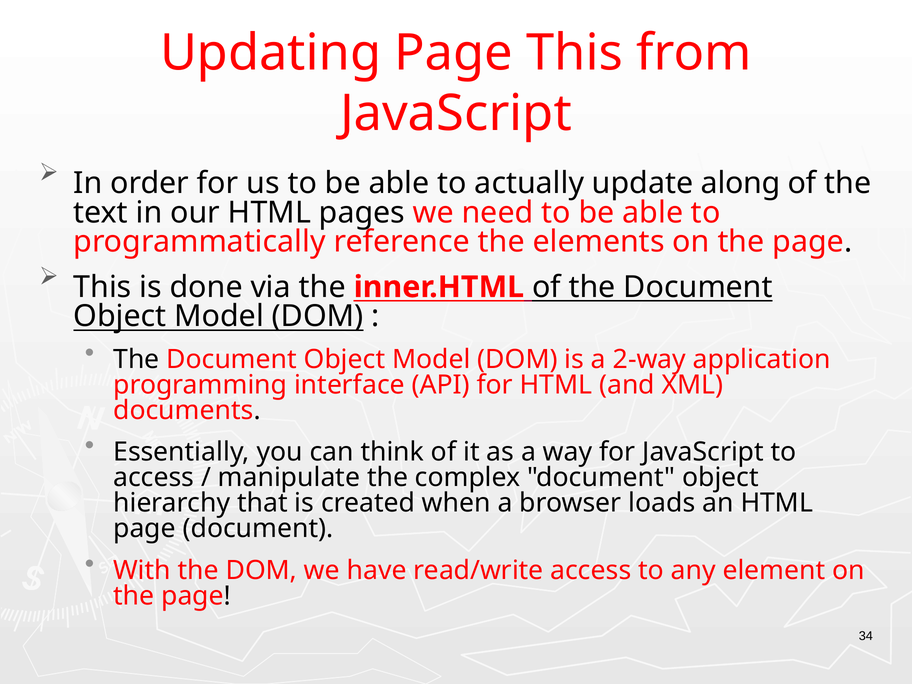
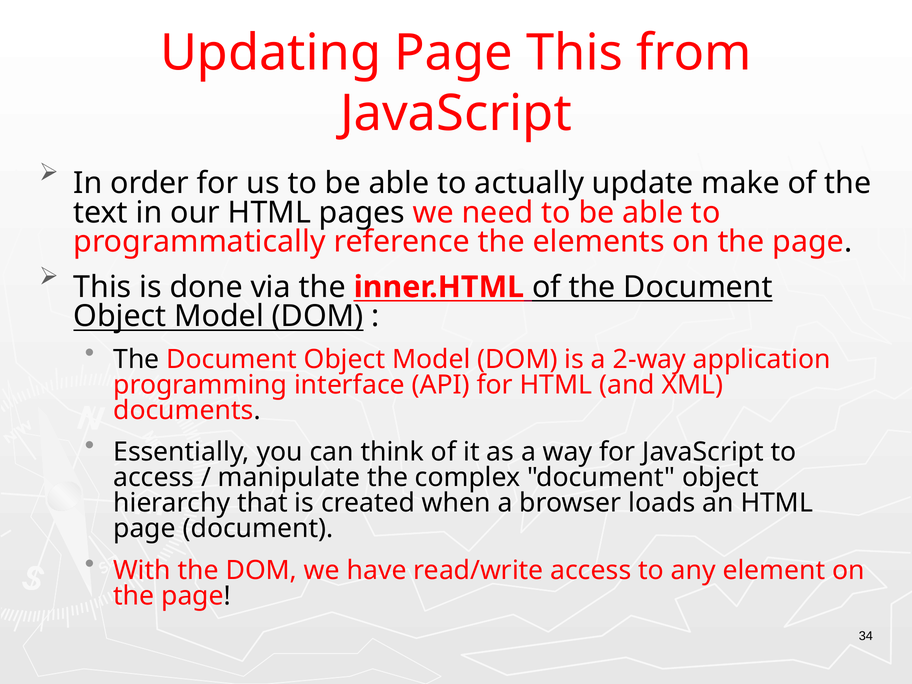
along: along -> make (741, 183)
